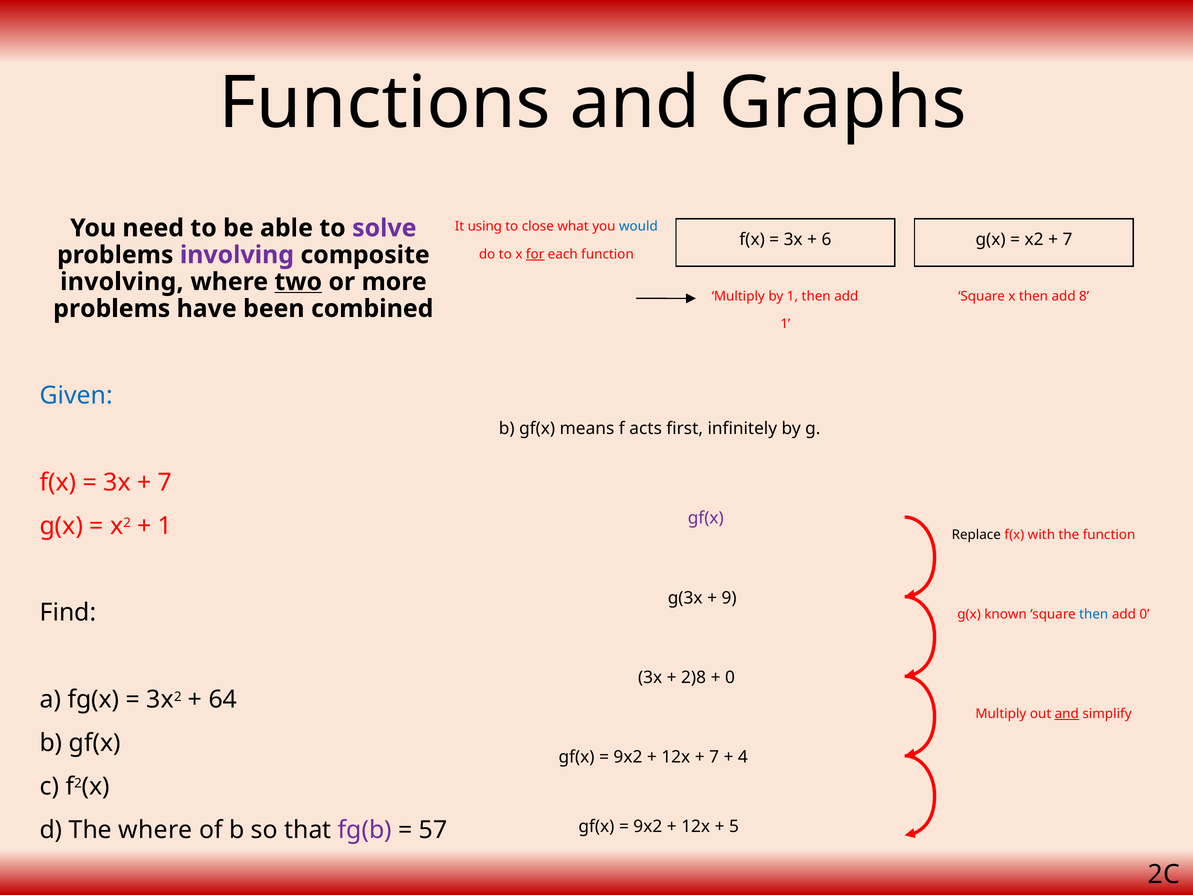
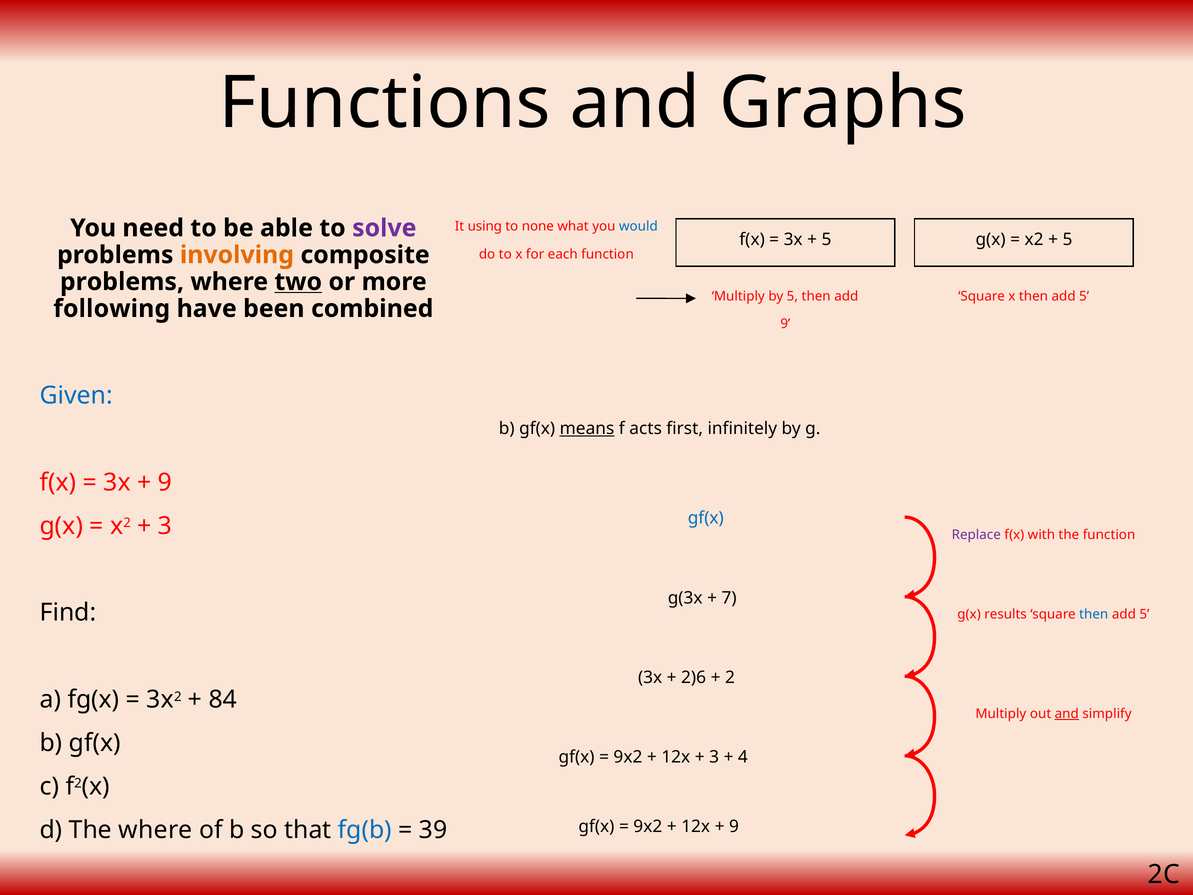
close: close -> none (538, 226)
6: 6 -> 5 (826, 240)
7: 7 -> 5 (1067, 240)
for underline: present -> none (535, 254)
involving colour: purple -> orange (237, 255)
involving: involving -> problems (122, 282)
by 1: 1 -> 5 (792, 296)
x then add 8: 8 -> 5 (1084, 296)
problems: problems -> following (112, 309)
1: 1 -> 9 (785, 324)
means underline: none -> present (587, 429)
7: 7 -> 9 (165, 482)
gf(x colour: purple -> blue (706, 518)
1: 1 -> 3 (165, 526)
Replace colour: black -> purple (976, 535)
9: 9 -> 7 (729, 598)
known: known -> results (1006, 614)
0: 0 -> 5 (1144, 614)
2)8: 2)8 -> 2)6 (694, 677)
0: 0 -> 2 (730, 677)
64: 64 -> 84 (223, 699)
7: 7 -> 3 (714, 757)
5: 5 -> 9 (734, 826)
fg(b colour: purple -> blue (365, 830)
57: 57 -> 39 (433, 830)
